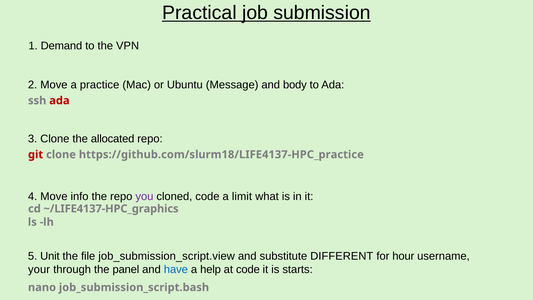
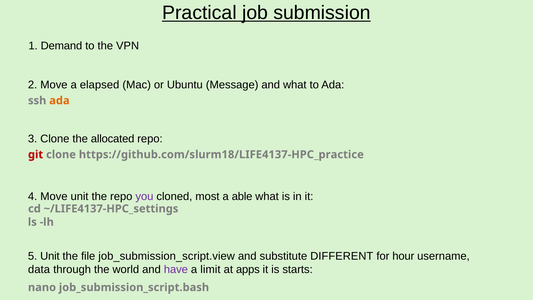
practice: practice -> elapsed (100, 85)
and body: body -> what (295, 85)
ada colour: red -> orange (59, 101)
Move info: info -> unit (80, 196)
cloned code: code -> most (207, 196)
limit: limit -> able (242, 196)
~/LIFE4137-HPC_graphics: ~/LIFE4137-HPC_graphics -> ~/LIFE4137-HPC_settings (111, 209)
your: your -> data (39, 269)
panel: panel -> world (126, 269)
have colour: blue -> purple (176, 269)
help: help -> limit (210, 269)
at code: code -> apps (248, 269)
